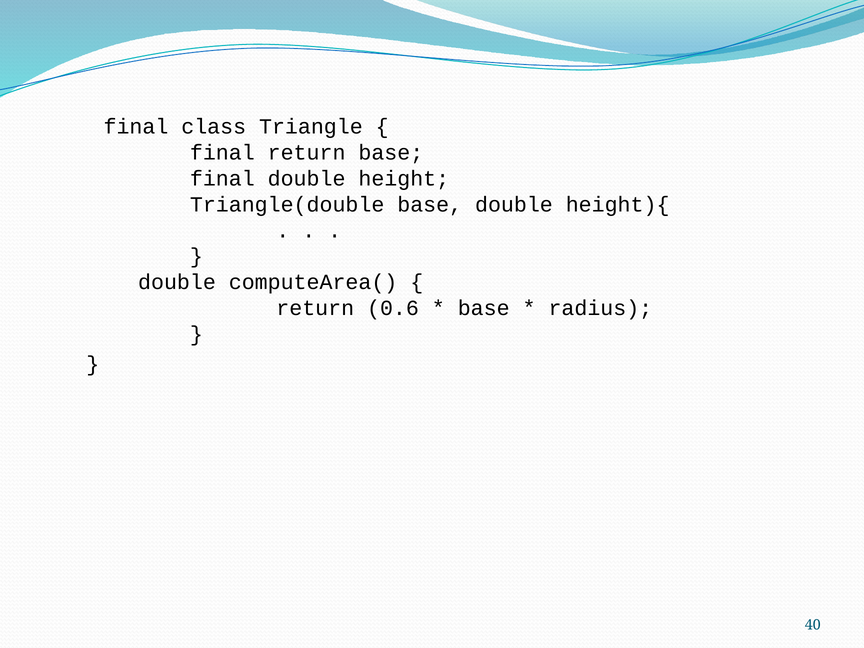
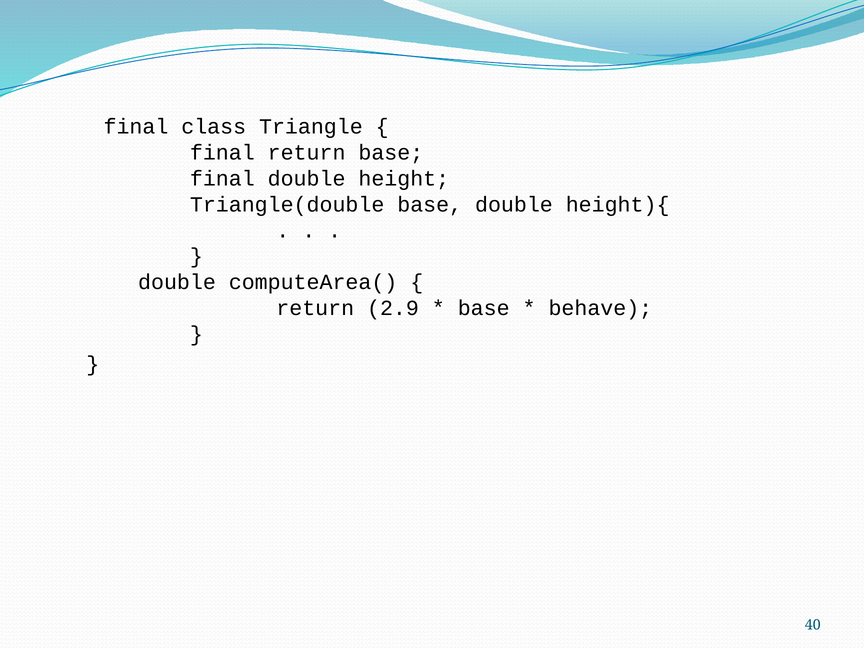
0.6: 0.6 -> 2.9 (393, 308)
radius: radius -> behave (600, 308)
